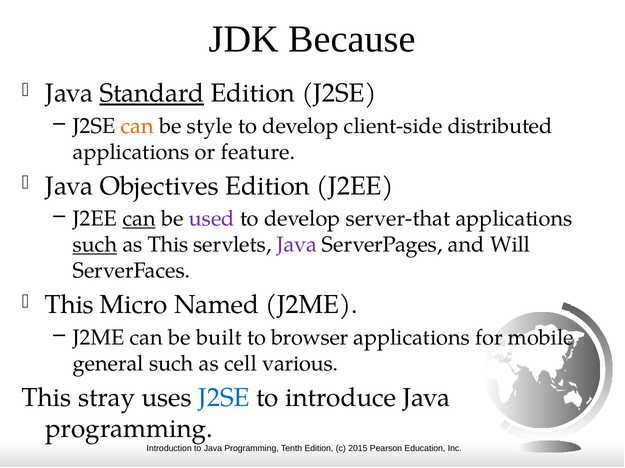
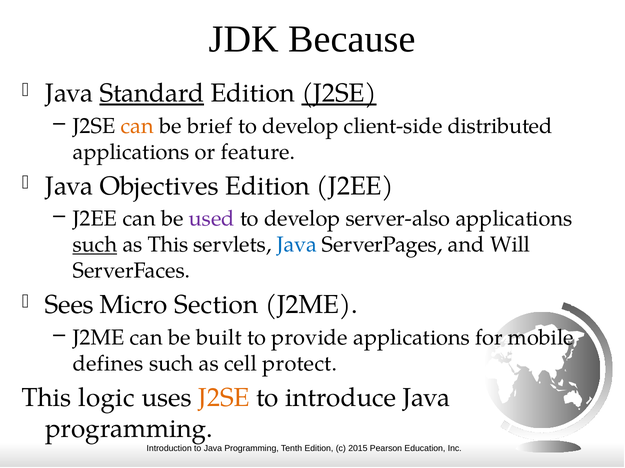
J2SE underline: none -> present (339, 93)
style: style -> brief (210, 126)
can underline: present -> none (139, 219)
server-that: server-that -> server-also (398, 219)
Java colour: purple -> blue (297, 245)
This: This -> Sees (69, 305)
Named: Named -> Section (216, 305)
browser: browser -> provide (310, 338)
general: general -> defines (108, 364)
various: various -> protect (300, 364)
stray: stray -> logic (106, 398)
J2SE colour: blue -> orange (224, 398)
